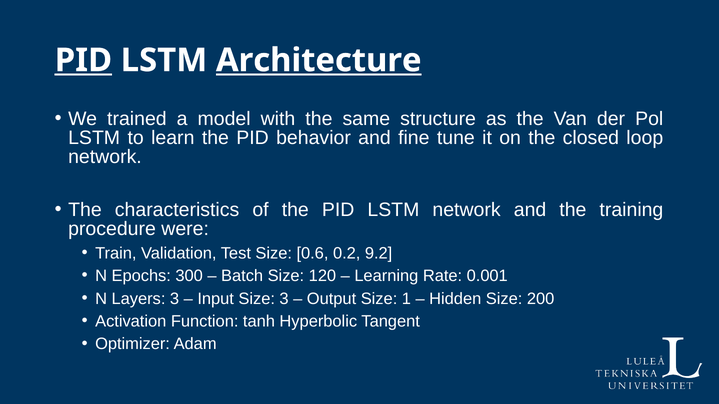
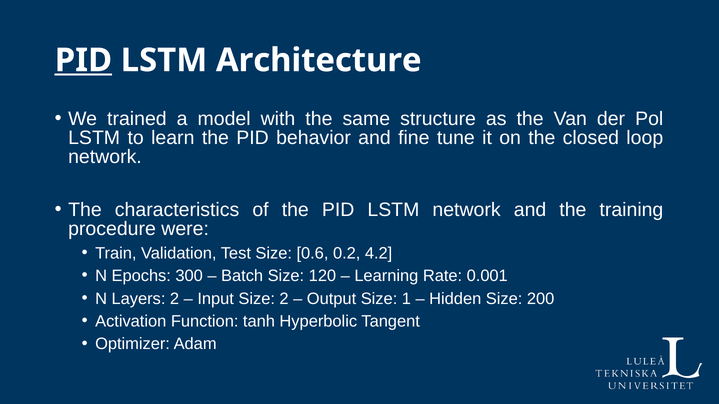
Architecture underline: present -> none (319, 60)
9.2: 9.2 -> 4.2 (379, 253)
Layers 3: 3 -> 2 (175, 299)
Size 3: 3 -> 2 (284, 299)
